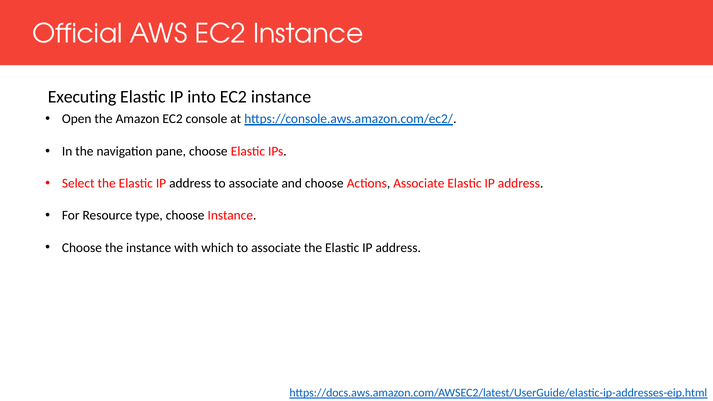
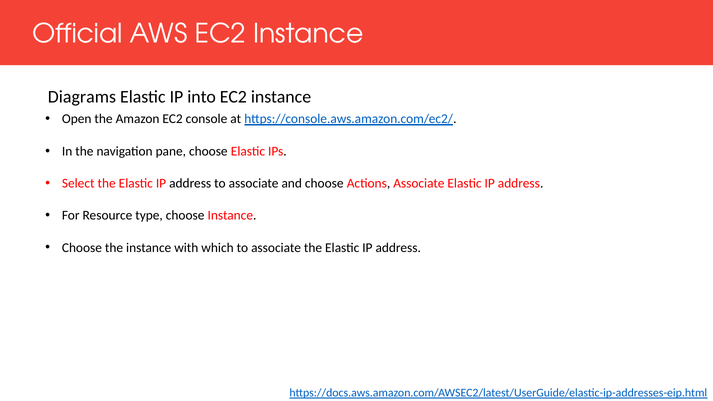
Executing: Executing -> Diagrams (82, 97)
